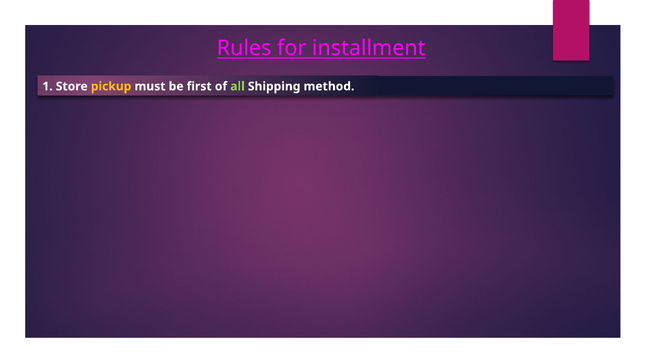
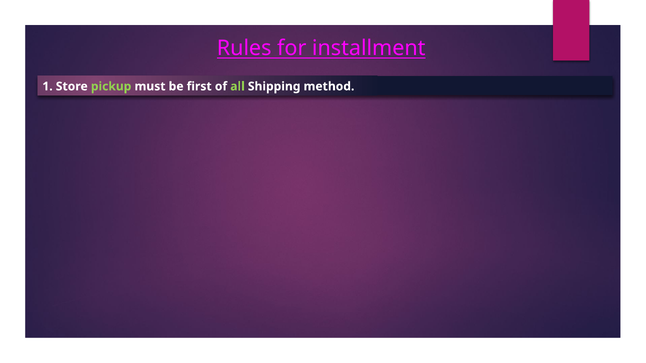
pickup colour: yellow -> light green (111, 86)
